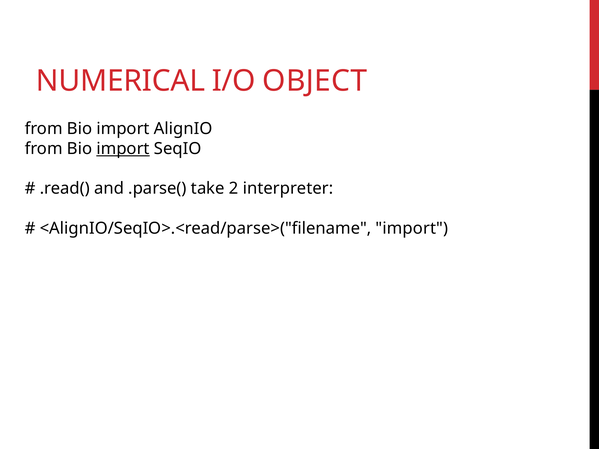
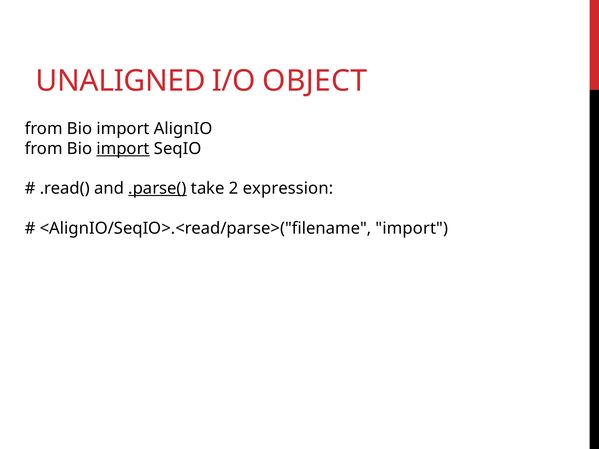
NUMERICAL: NUMERICAL -> UNALIGNED (121, 81)
.parse( underline: none -> present (157, 189)
interpreter: interpreter -> expression (288, 189)
